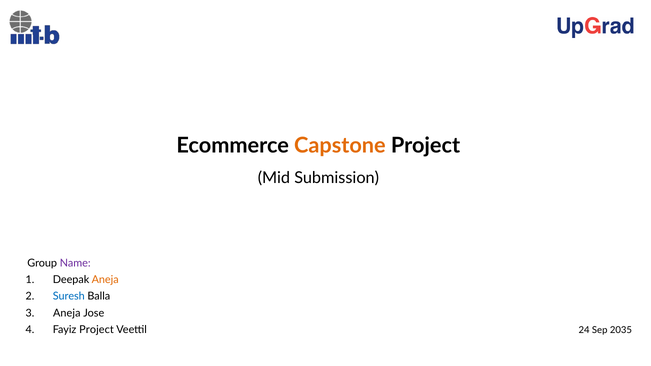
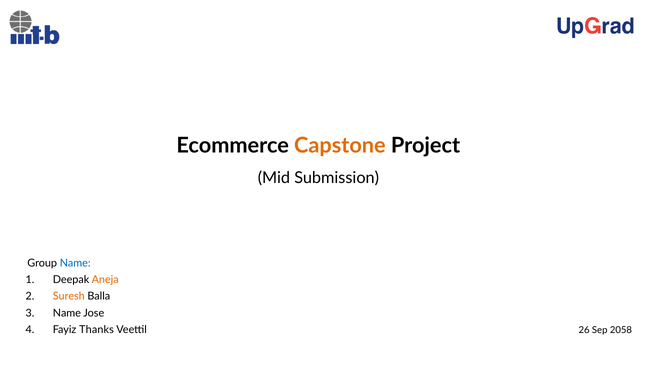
Name colour: purple -> blue (75, 263)
Suresh colour: blue -> orange (69, 297)
Aneja: Aneja -> Name (67, 313)
Fayiz Project: Project -> Thanks (97, 330)
24: 24 -> 26 (584, 330)
2035: 2035 -> 2058 (621, 330)
